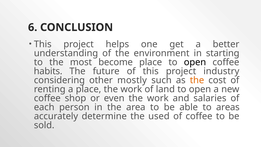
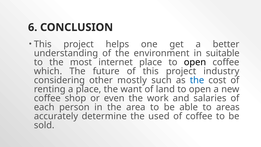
starting: starting -> suitable (223, 53)
become: become -> internet (116, 62)
habits: habits -> which (48, 71)
the colour: orange -> blue (197, 80)
place the work: work -> want (131, 89)
